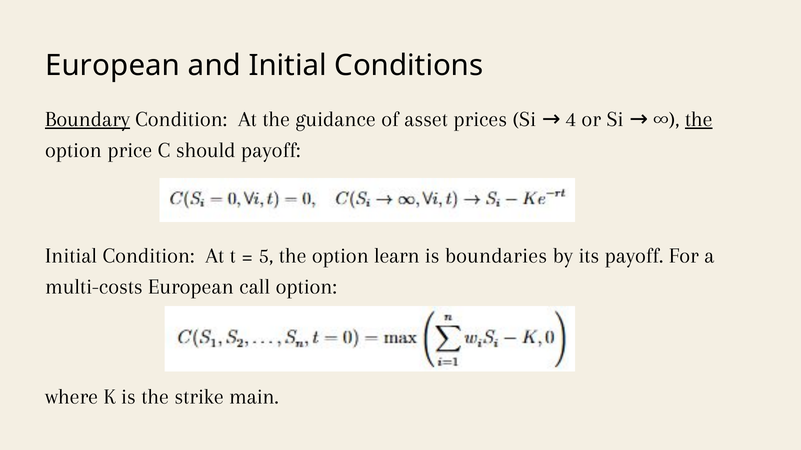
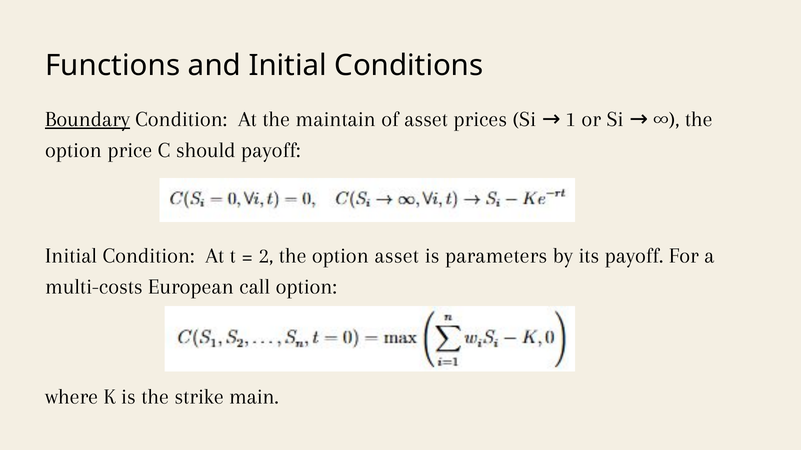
European: European -> Functions (113, 66)
guidance: guidance -> maintain (336, 119)
4: 4 -> 1 (571, 119)
the underline: present -> none (699, 119)
5: 5 -> 2 (266, 256)
option learn: learn -> asset (397, 256)
boundaries: boundaries -> parameters (496, 256)
